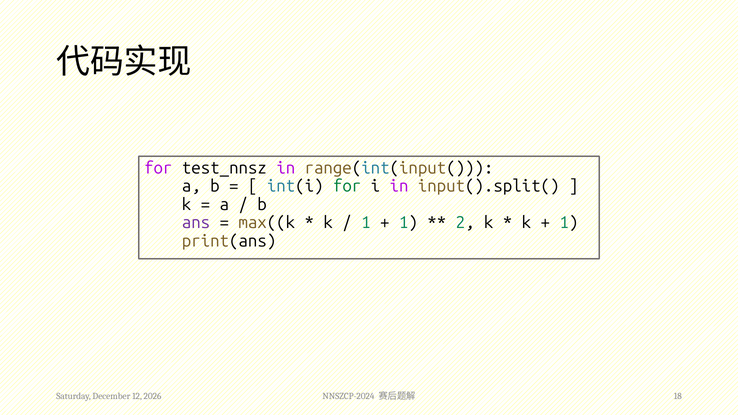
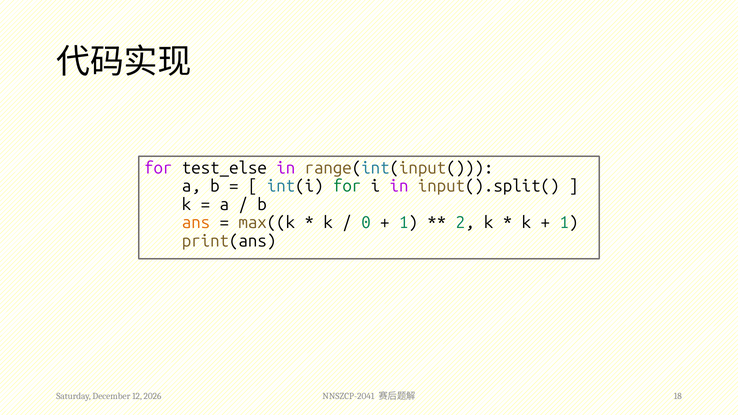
test_nnsz: test_nnsz -> test_else (224, 168)
ans colour: purple -> orange (196, 223)
1: 1 -> 0 (366, 223)
NNSZCP-2024: NNSZCP-2024 -> NNSZCP-2041 (348, 396)
